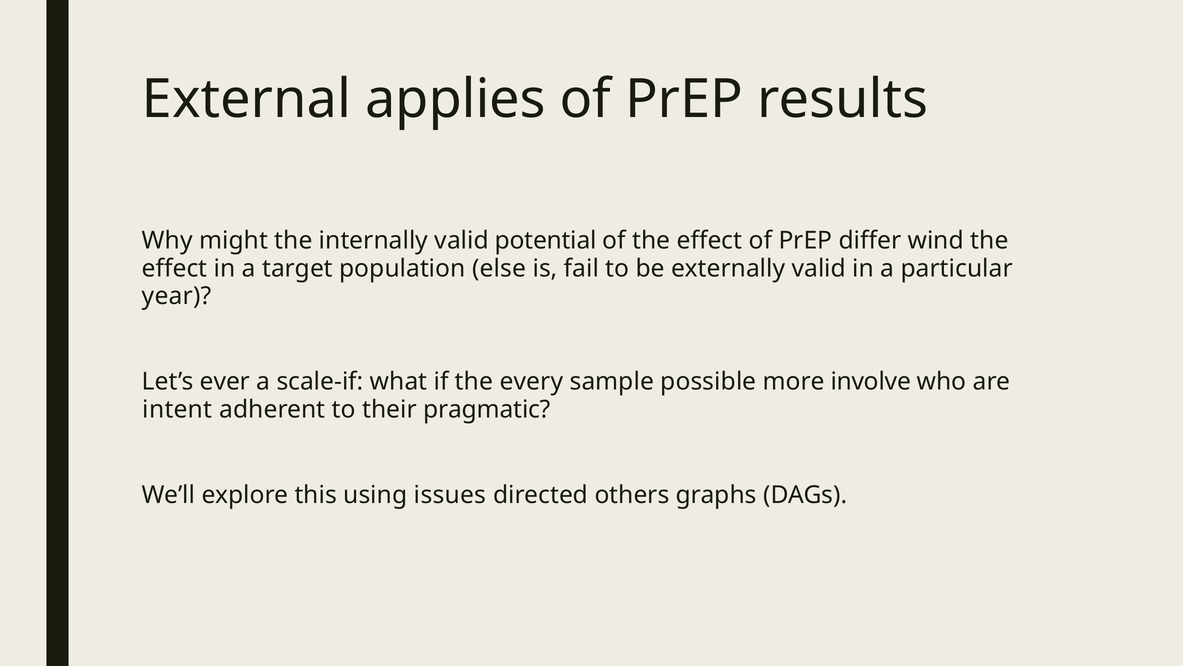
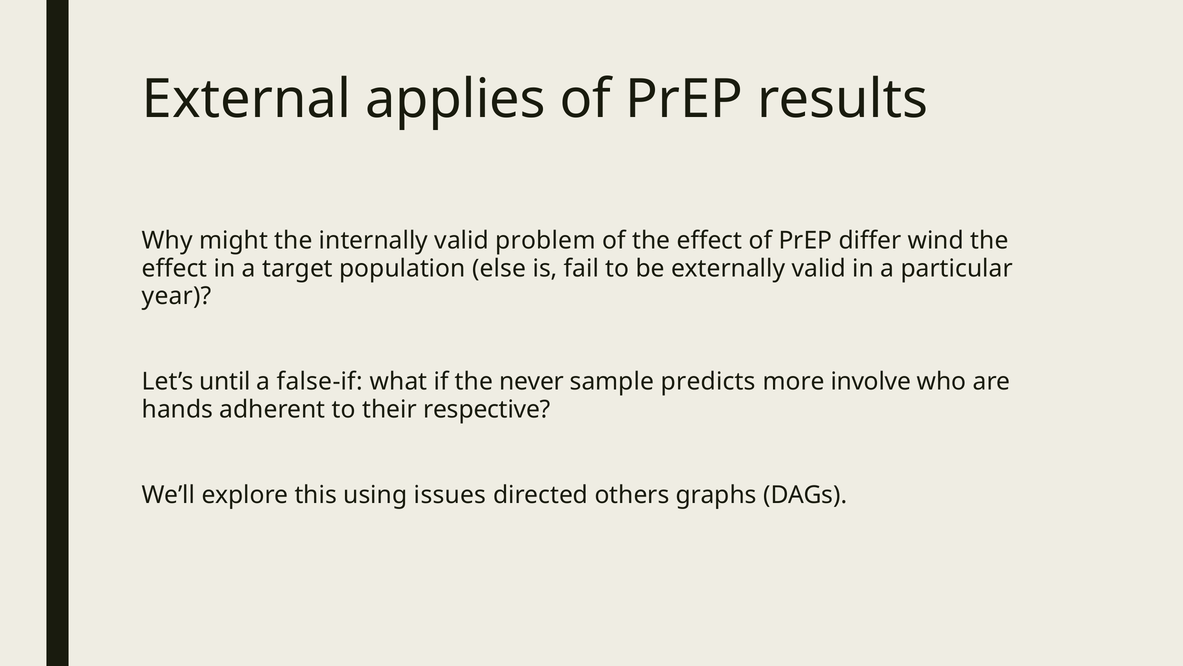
potential: potential -> problem (545, 240)
ever: ever -> until (225, 381)
scale-if: scale-if -> false-if (320, 381)
every: every -> never (531, 381)
possible: possible -> predicts (708, 381)
intent: intent -> hands (177, 409)
pragmatic: pragmatic -> respective (487, 409)
